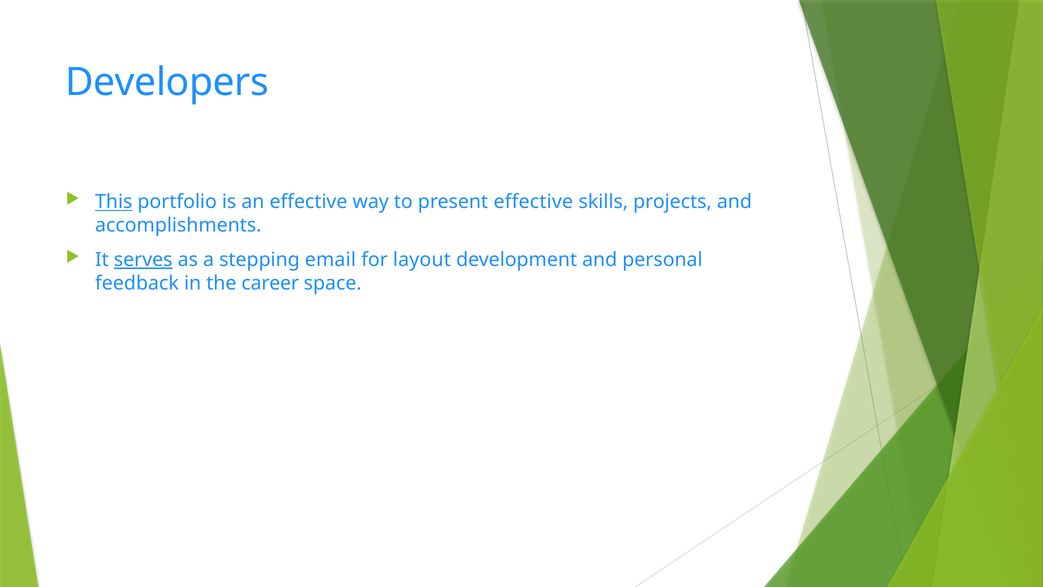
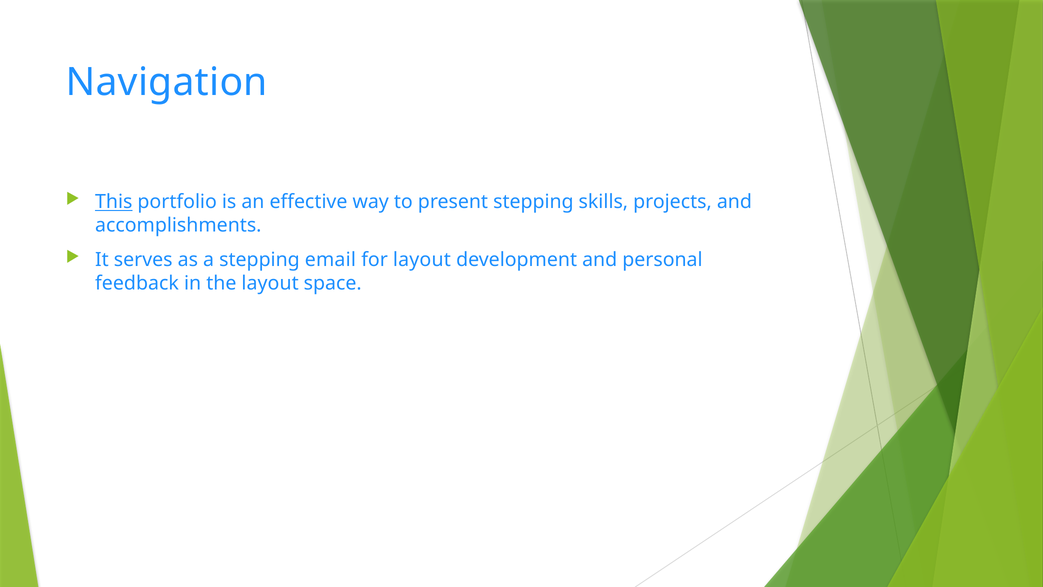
Developers: Developers -> Navigation (167, 82)
present effective: effective -> stepping (533, 202)
serves underline: present -> none (143, 260)
the career: career -> layout (270, 283)
